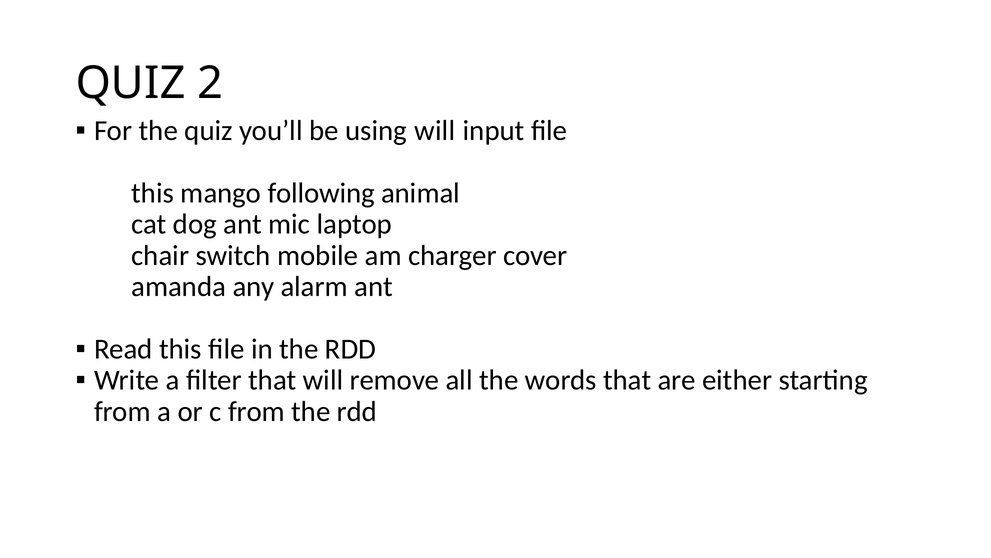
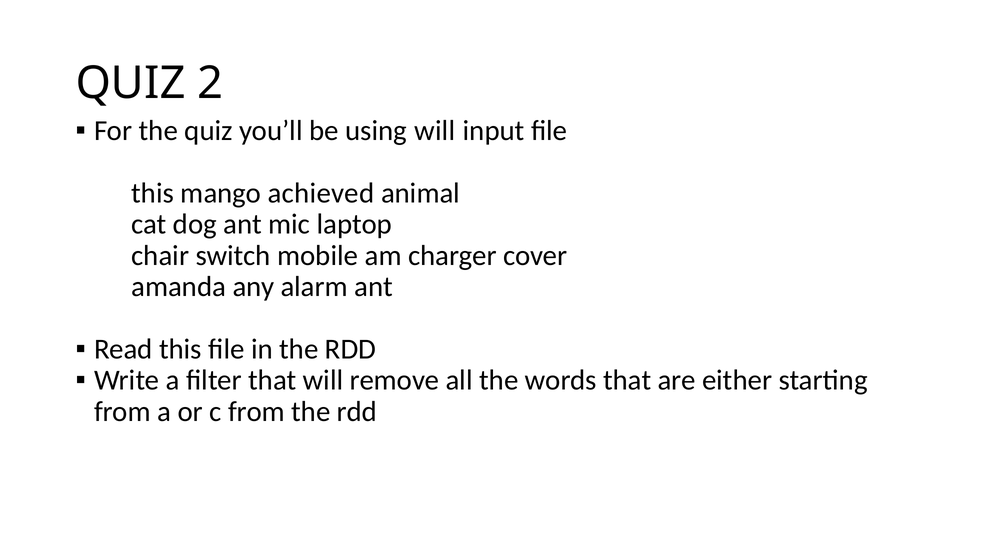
following: following -> achieved (321, 193)
